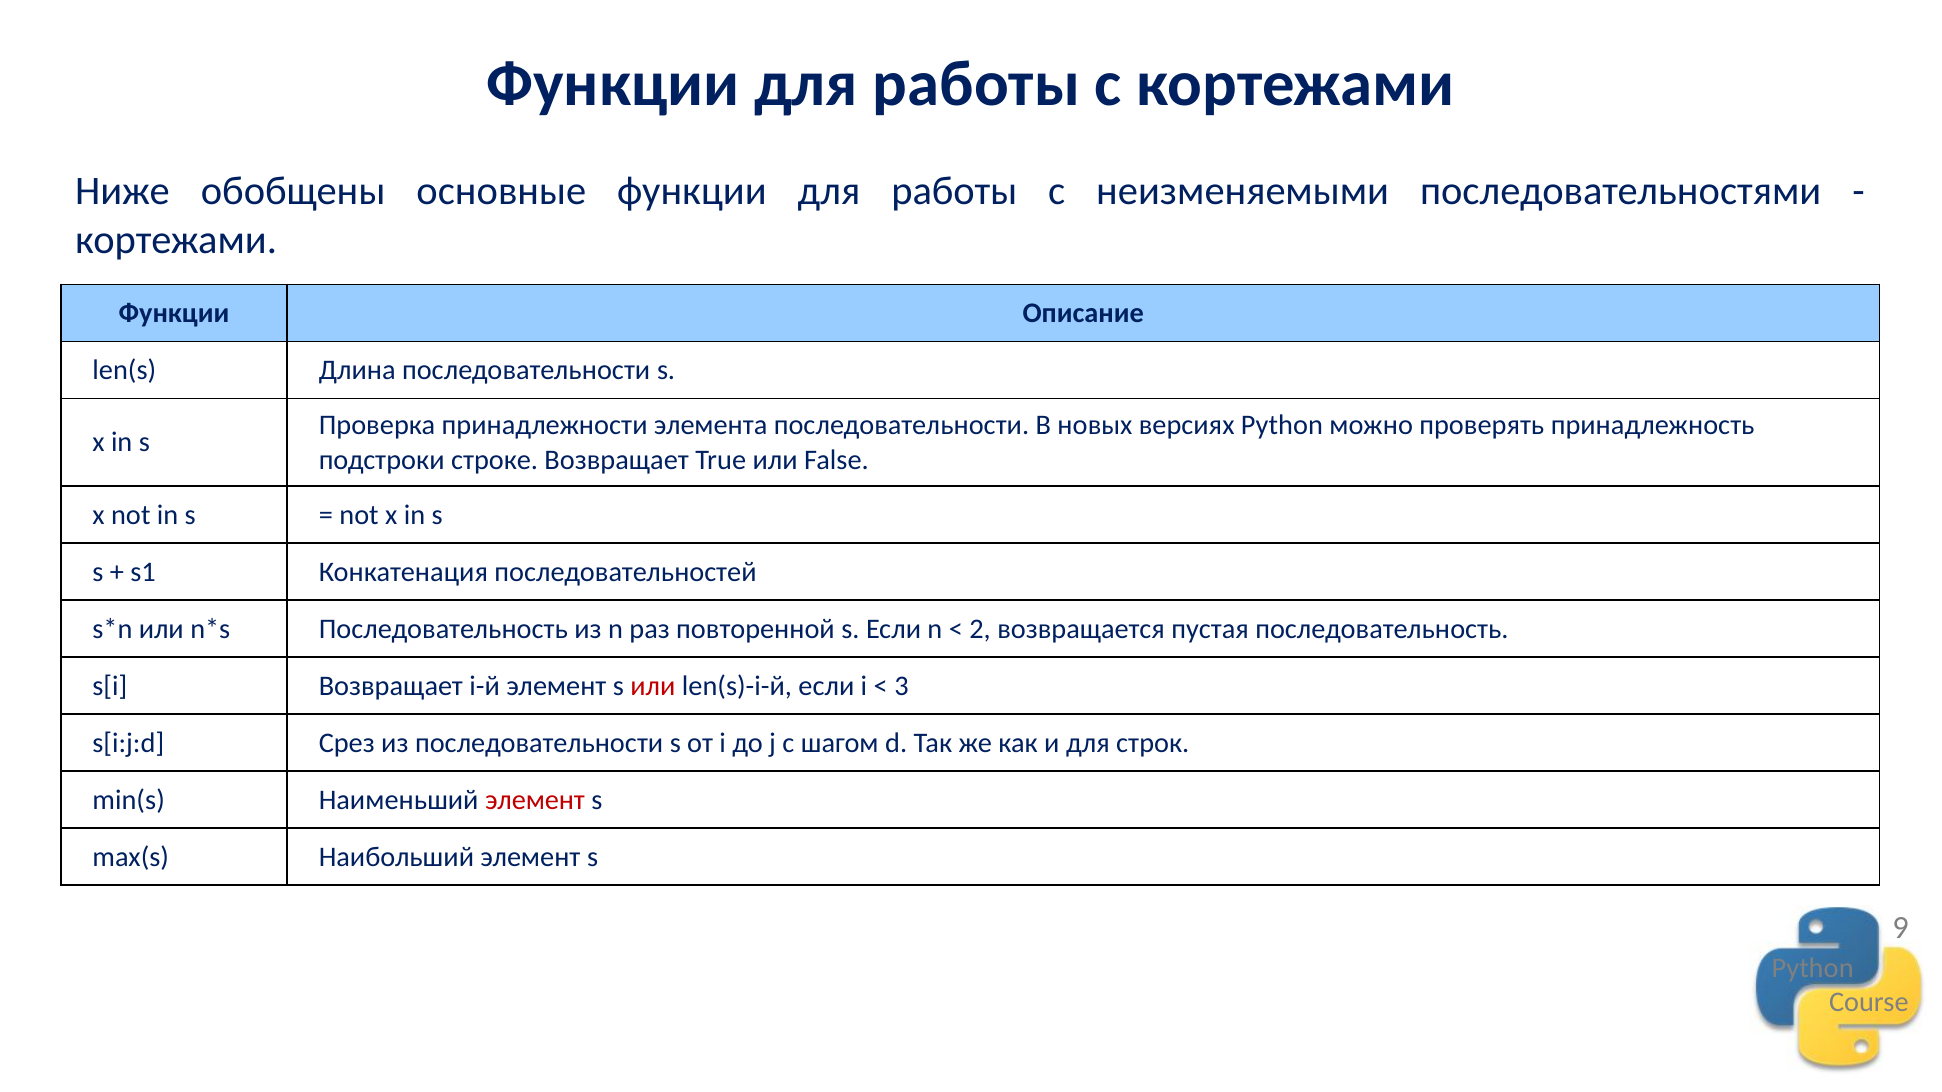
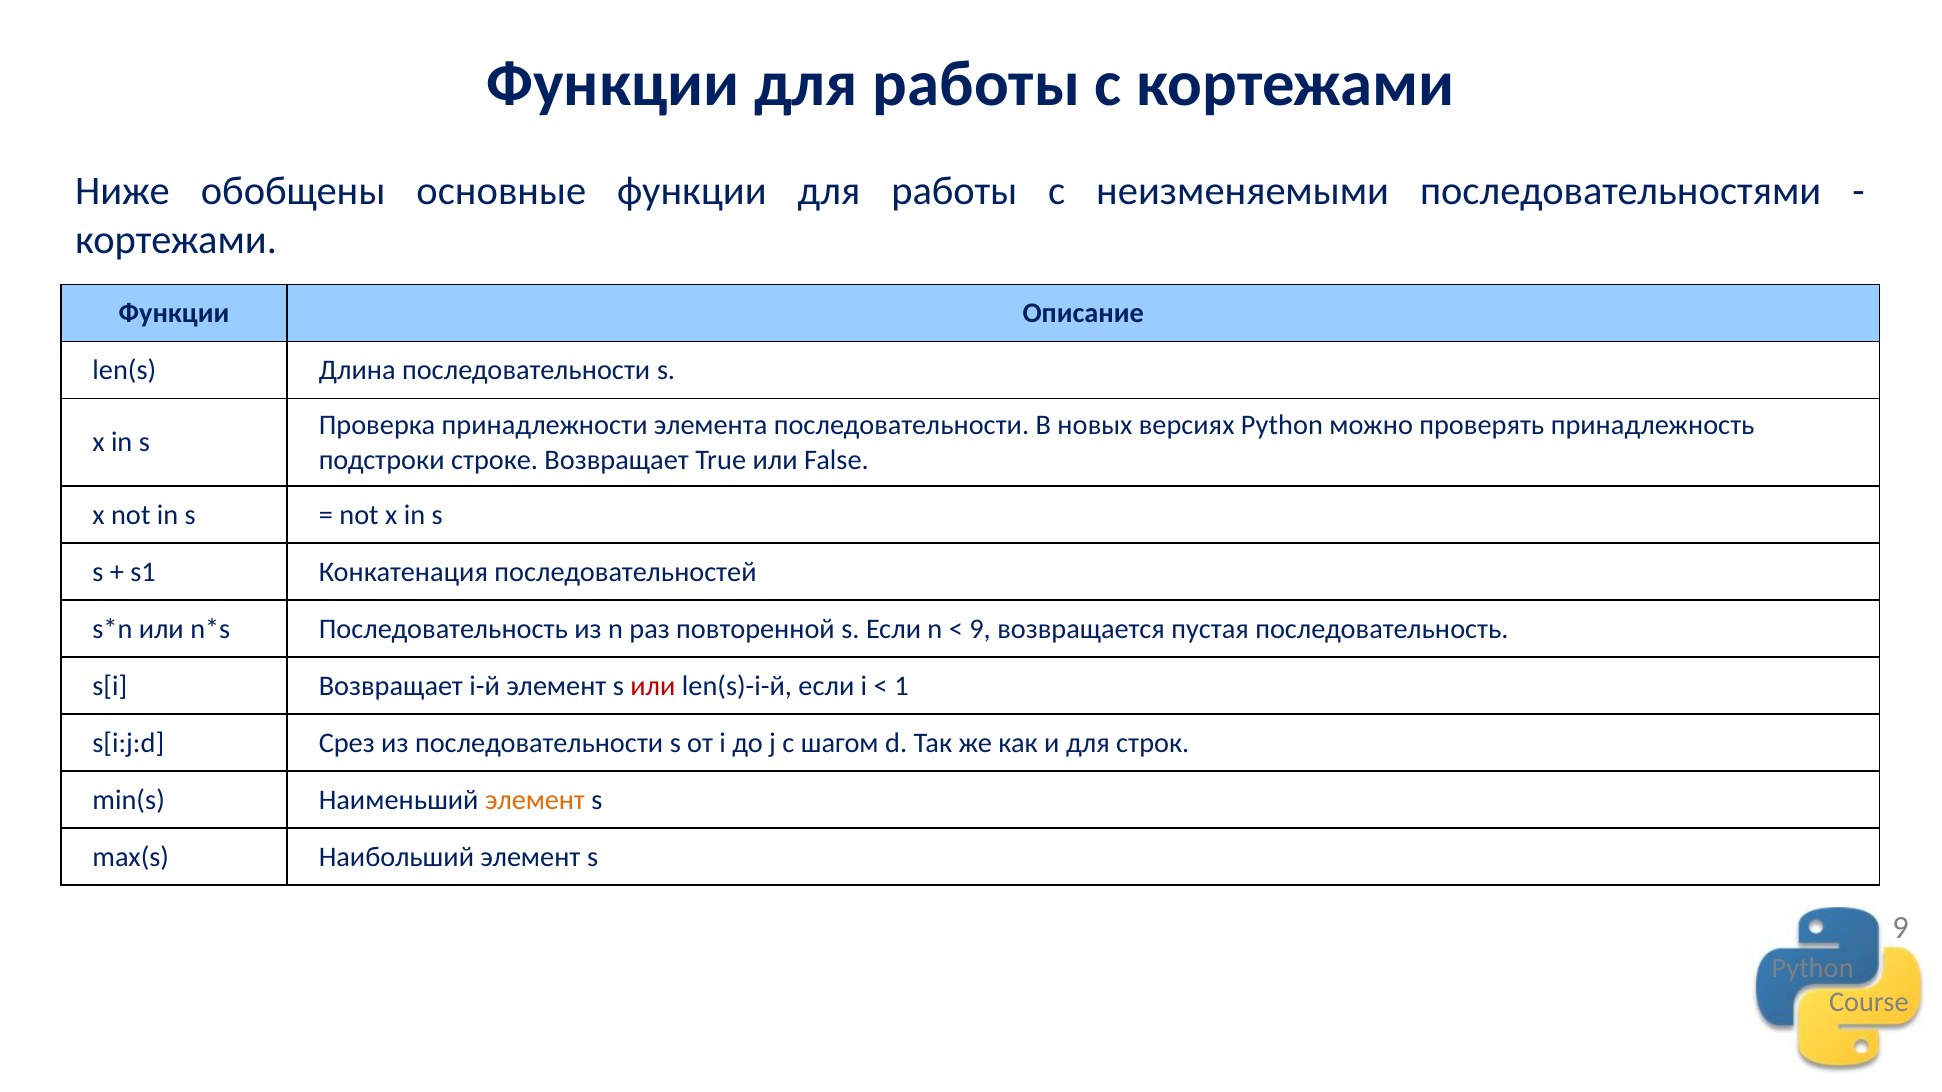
2: 2 -> 9 (980, 629)
3: 3 -> 1 (902, 686)
элемент colour: red -> orange (535, 800)
